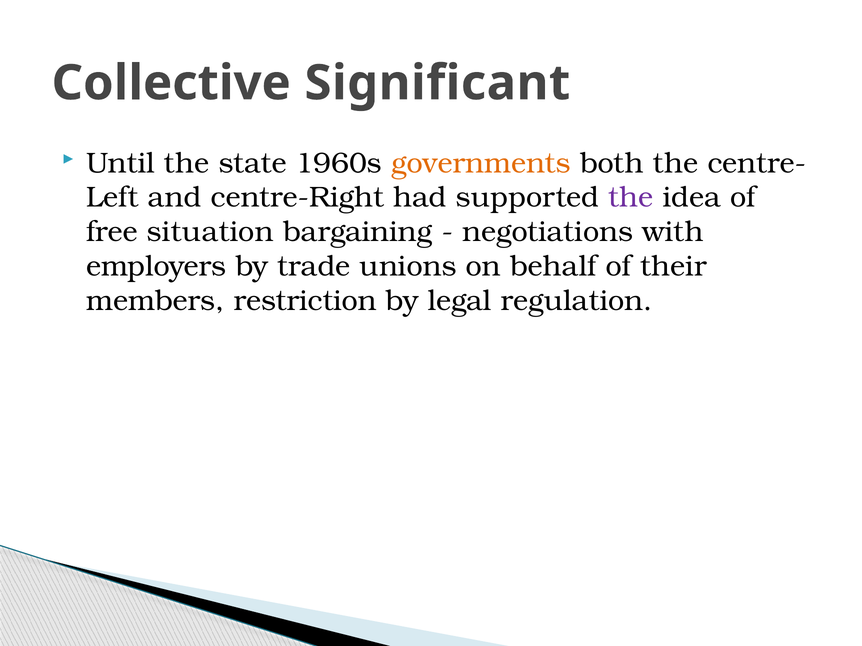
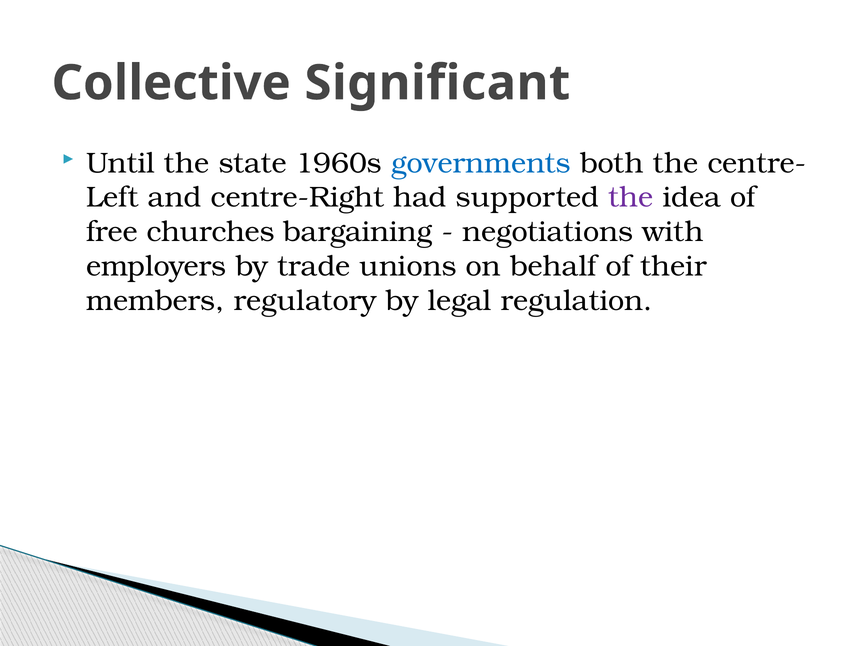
governments colour: orange -> blue (481, 163)
situation: situation -> churches (211, 232)
restriction: restriction -> regulatory (305, 301)
